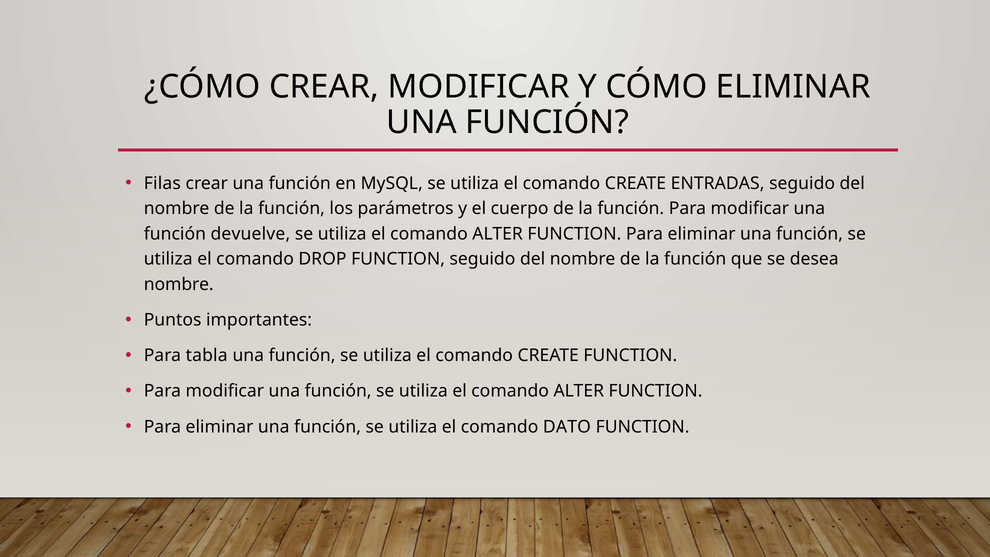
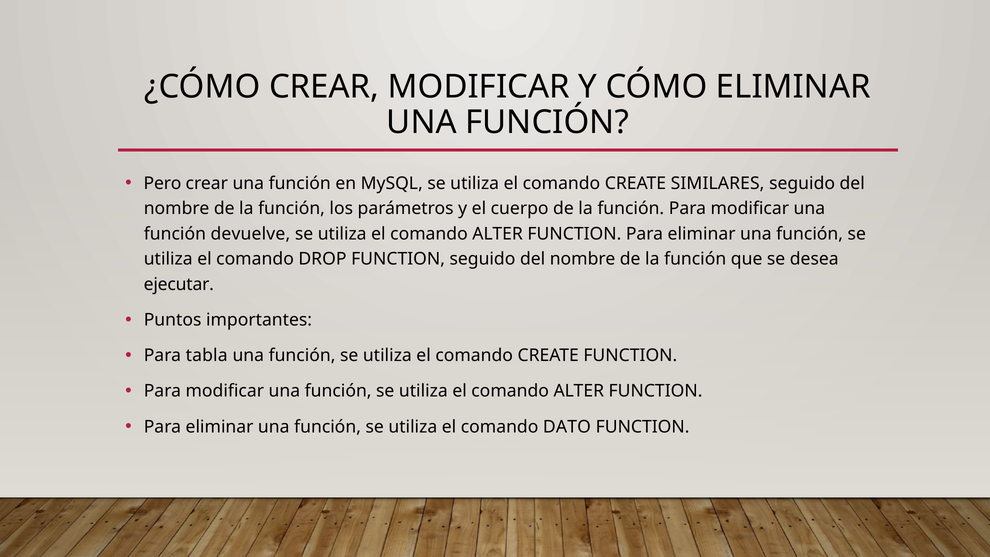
Filas: Filas -> Pero (163, 183)
ENTRADAS: ENTRADAS -> SIMILARES (718, 183)
nombre: nombre -> ejecutar (179, 284)
